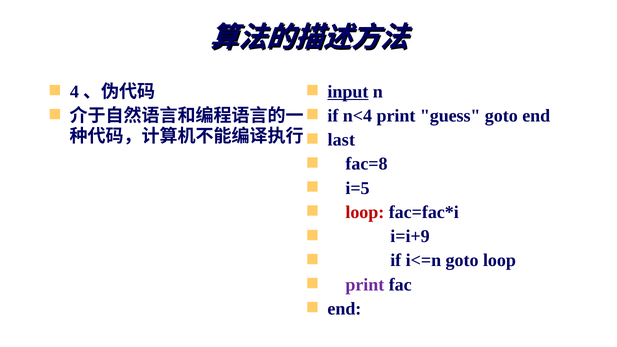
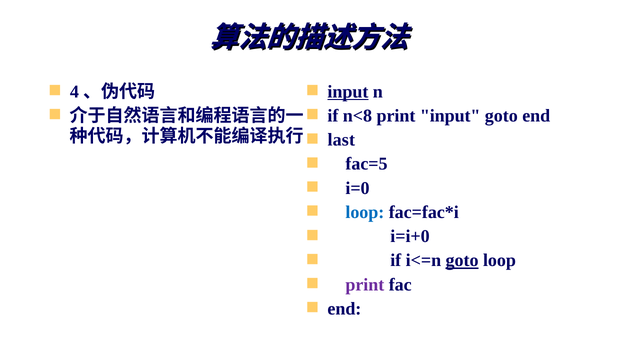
n<4: n<4 -> n<8 (357, 116)
print guess: guess -> input (450, 116)
fac=8: fac=8 -> fac=5 (366, 164)
i=5: i=5 -> i=0 (358, 188)
loop colour: red -> blue (365, 212)
i=i+9: i=i+9 -> i=i+0 (410, 236)
goto underline: none -> present (462, 261)
